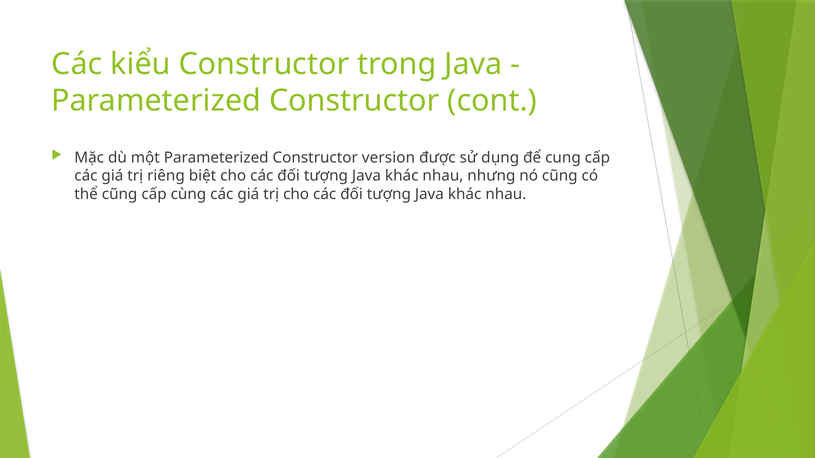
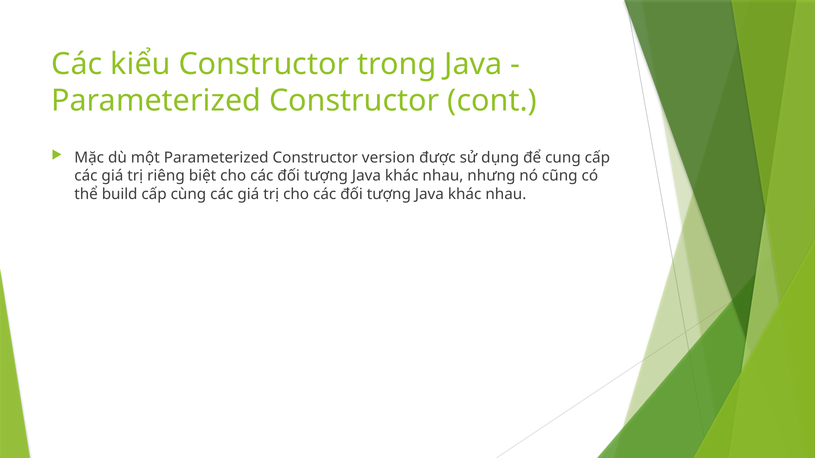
thể cũng: cũng -> build (120, 194)
